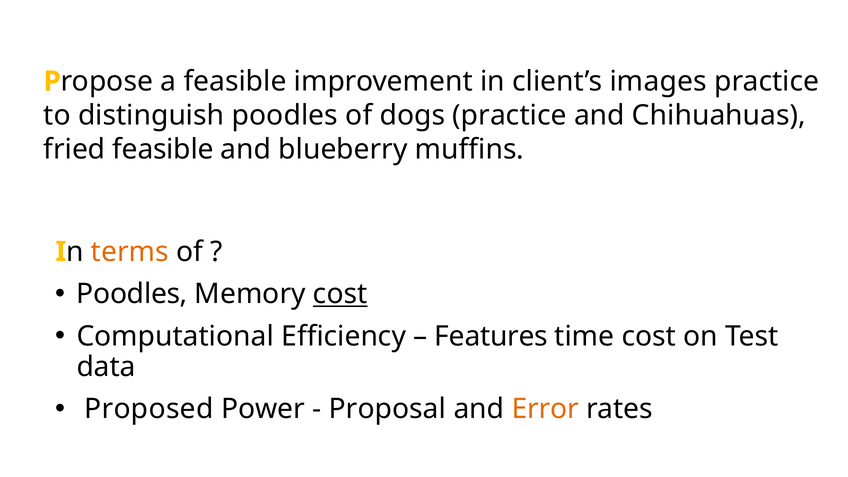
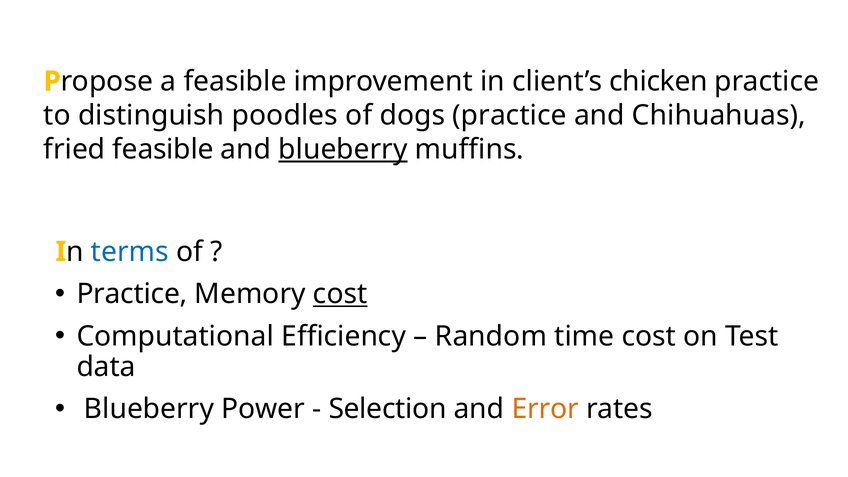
images: images -> chicken (658, 81)
blueberry underline: none -> present (343, 149)
terms colour: orange -> blue (130, 252)
Poodles: Poodles -> Practice (132, 294)
Features: Features -> Random (491, 336)
Proposed: Proposed -> Blueberry (149, 409)
Proposal: Proposal -> Selection (388, 409)
